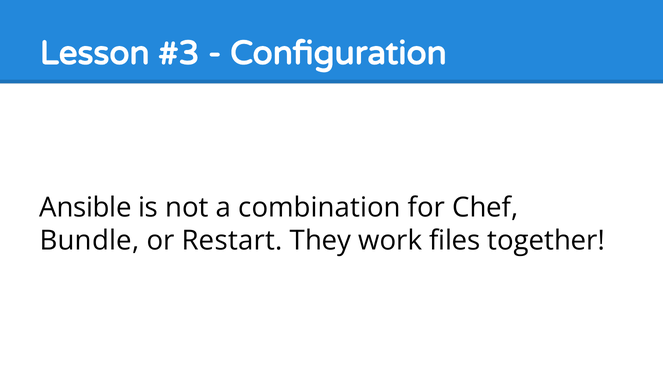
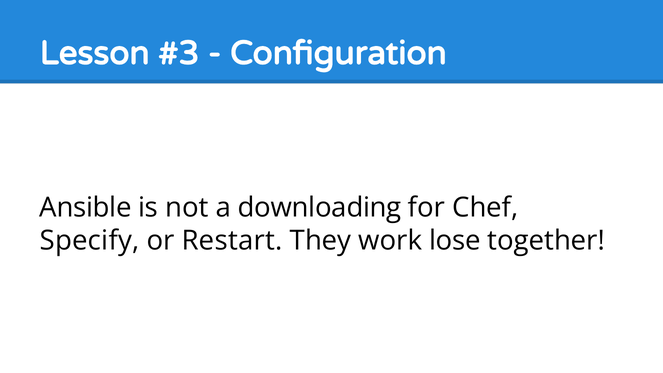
combination: combination -> downloading (320, 207)
Bundle: Bundle -> Specify (90, 241)
files: files -> lose (455, 241)
